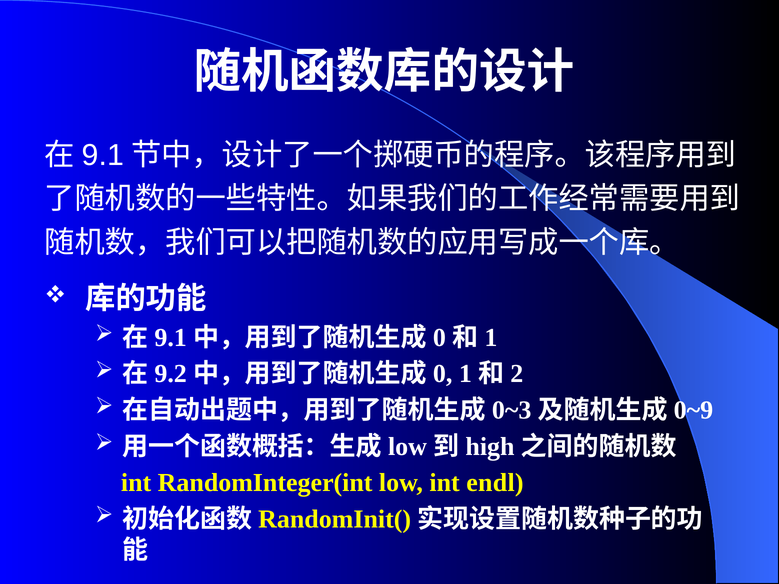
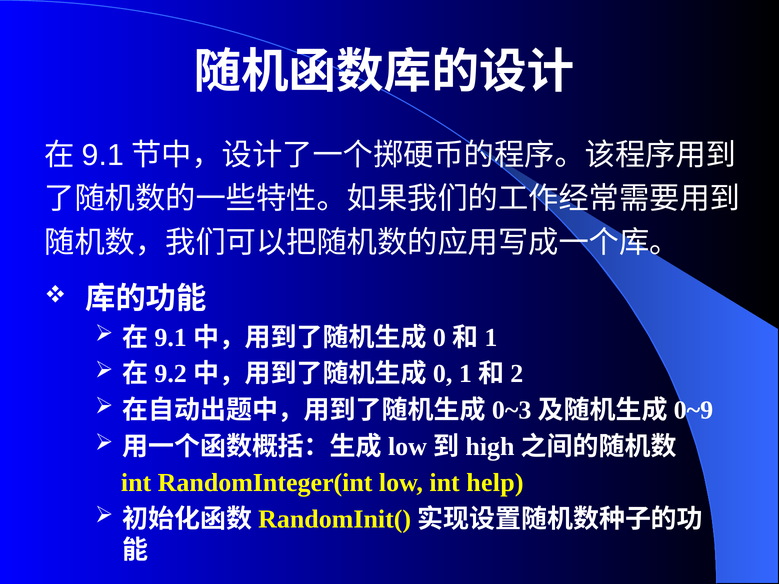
endl: endl -> help (495, 483)
